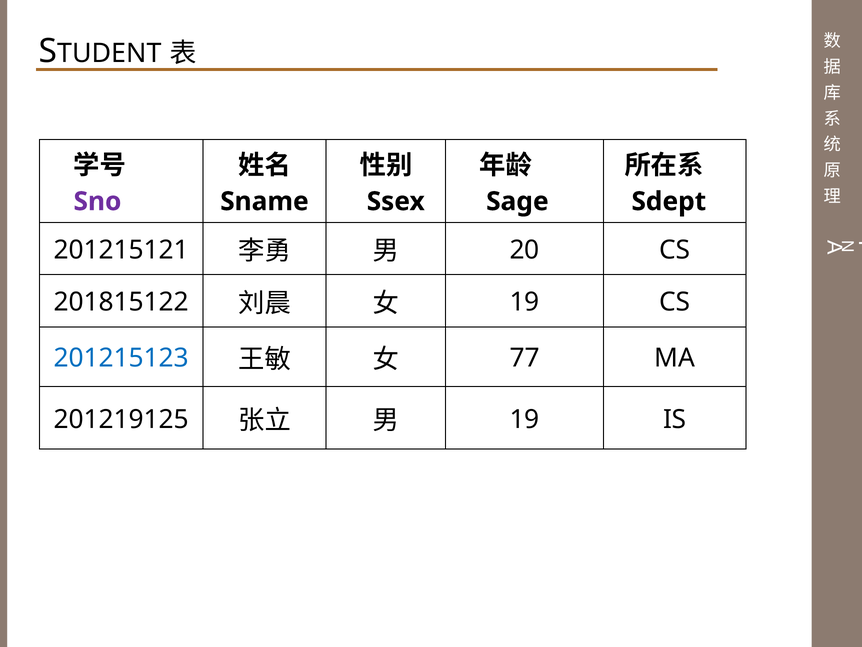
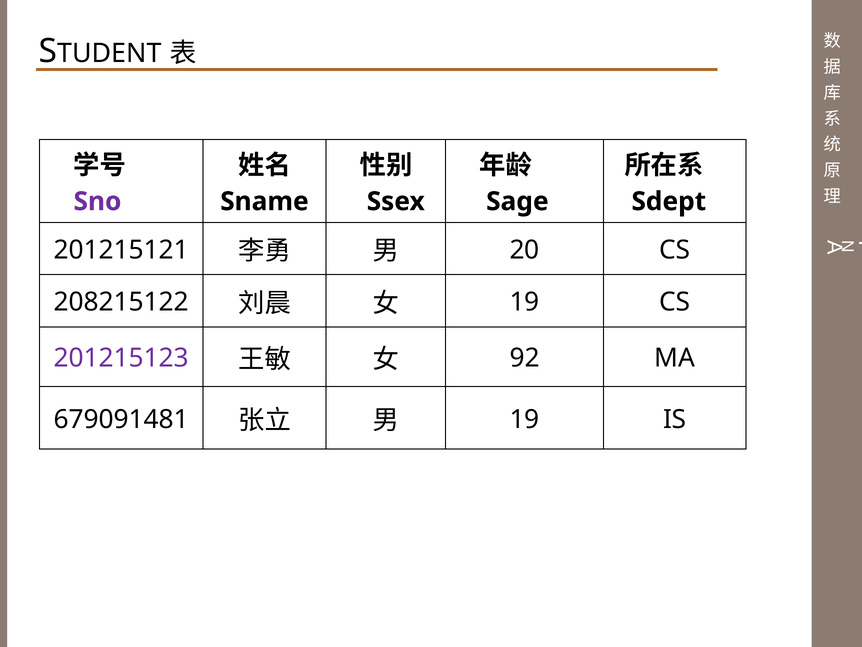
201815122: 201815122 -> 208215122 (121, 302)
201215123 colour: blue -> purple (121, 358)
77: 77 -> 92 (525, 358)
201219125: 201219125 -> 679091481 (121, 419)
